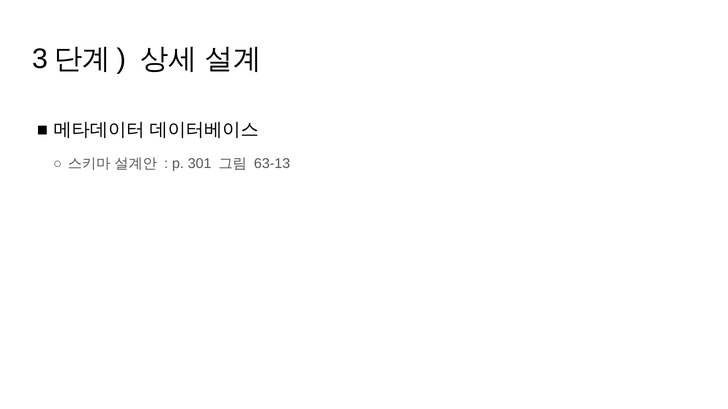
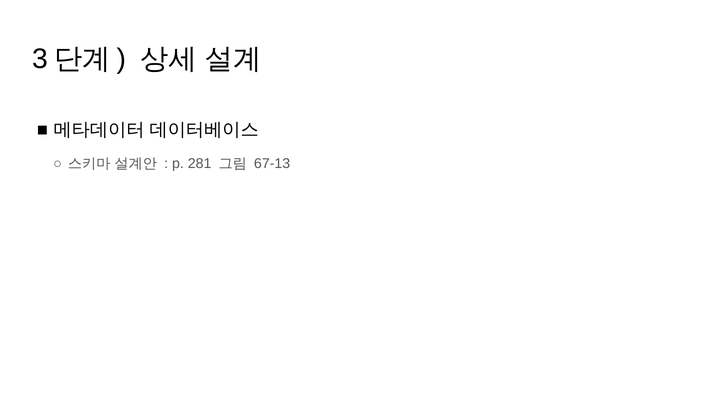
301: 301 -> 281 (200, 164)
63-13: 63-13 -> 67-13 (272, 164)
